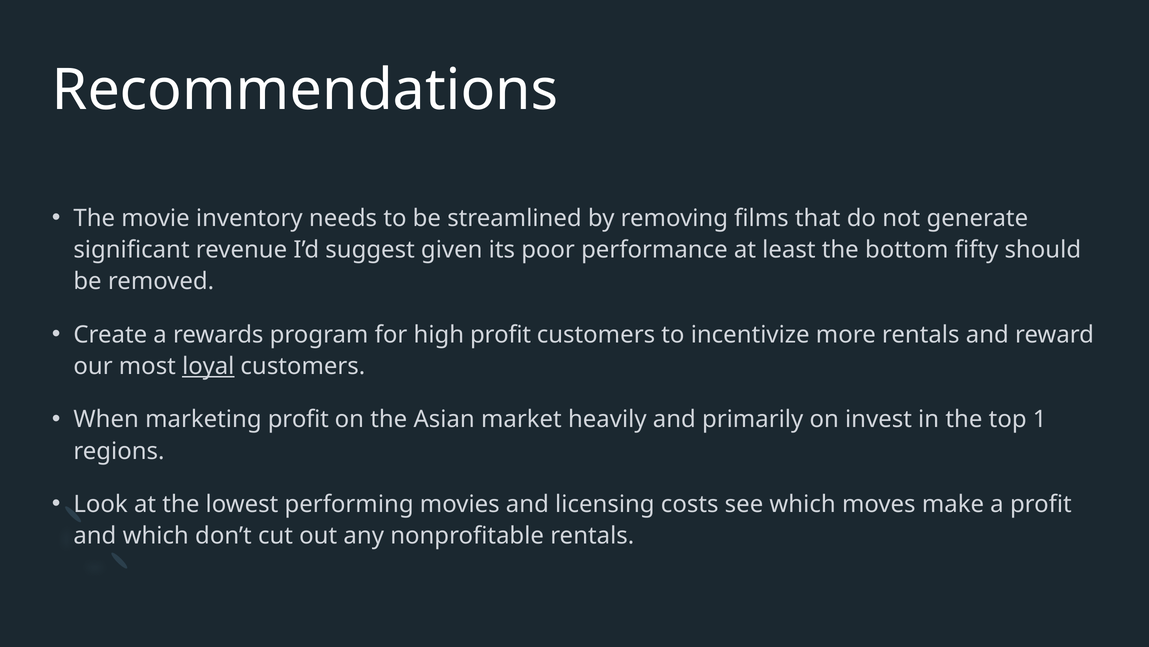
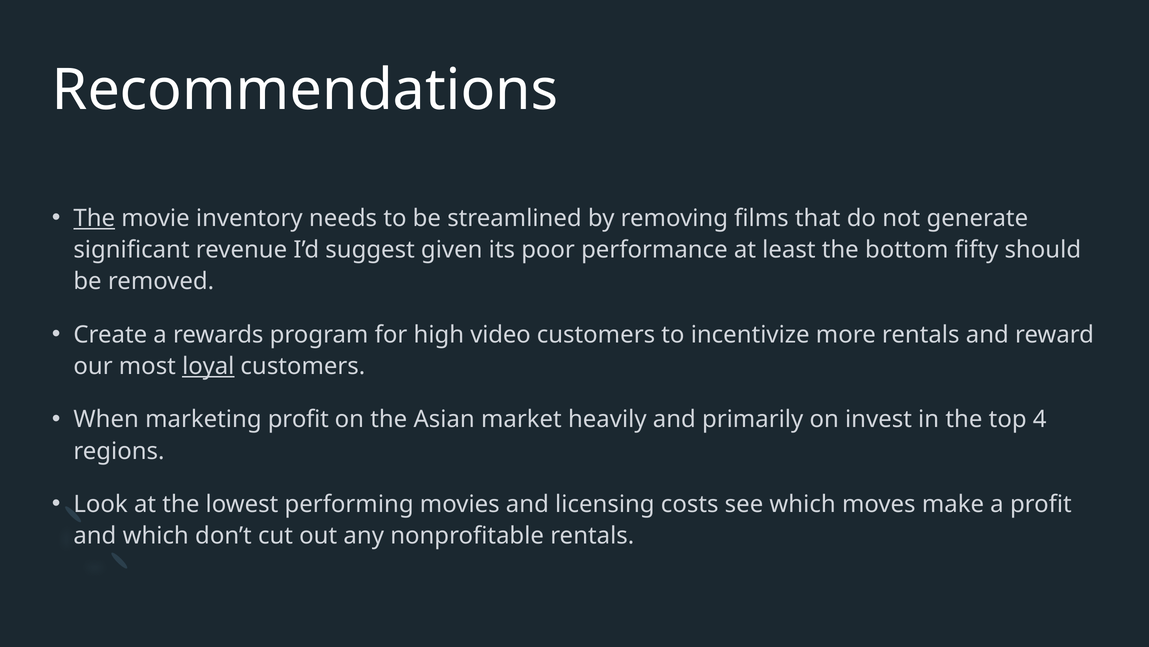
The underline: none -> present (94, 218)
high profit: profit -> video (501, 334)
1: 1 -> 4 (1040, 419)
